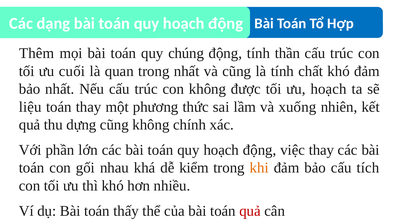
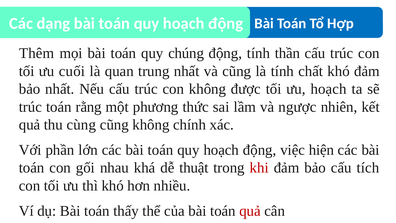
quan trong: trong -> trung (154, 71)
liệu: liệu -> trúc (30, 107)
toán thay: thay -> rằng (89, 107)
xuống: xuống -> ngược (297, 107)
dựng: dựng -> cùng (81, 125)
việc thay: thay -> hiện (321, 150)
kiểm: kiểm -> thuật (194, 168)
khi colour: orange -> red (259, 168)
